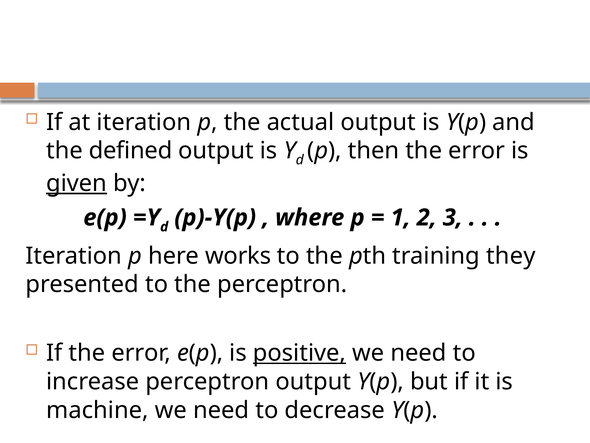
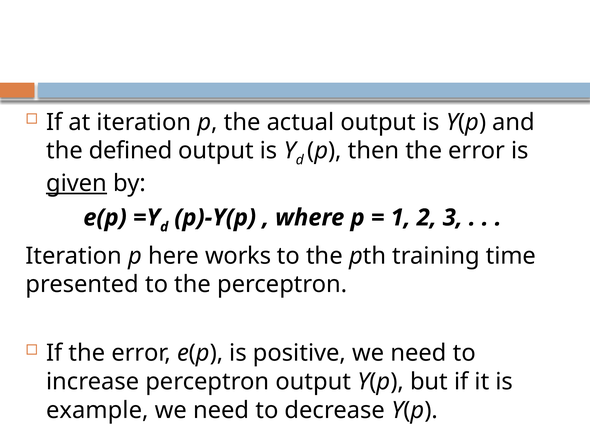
they: they -> time (511, 256)
positive underline: present -> none (299, 353)
machine: machine -> example (97, 410)
